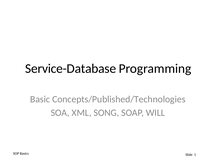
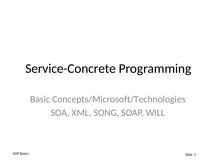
Service-Database: Service-Database -> Service-Concrete (71, 69)
Concepts/Published/Technologies: Concepts/Published/Technologies -> Concepts/Microsoft/Technologies (119, 100)
